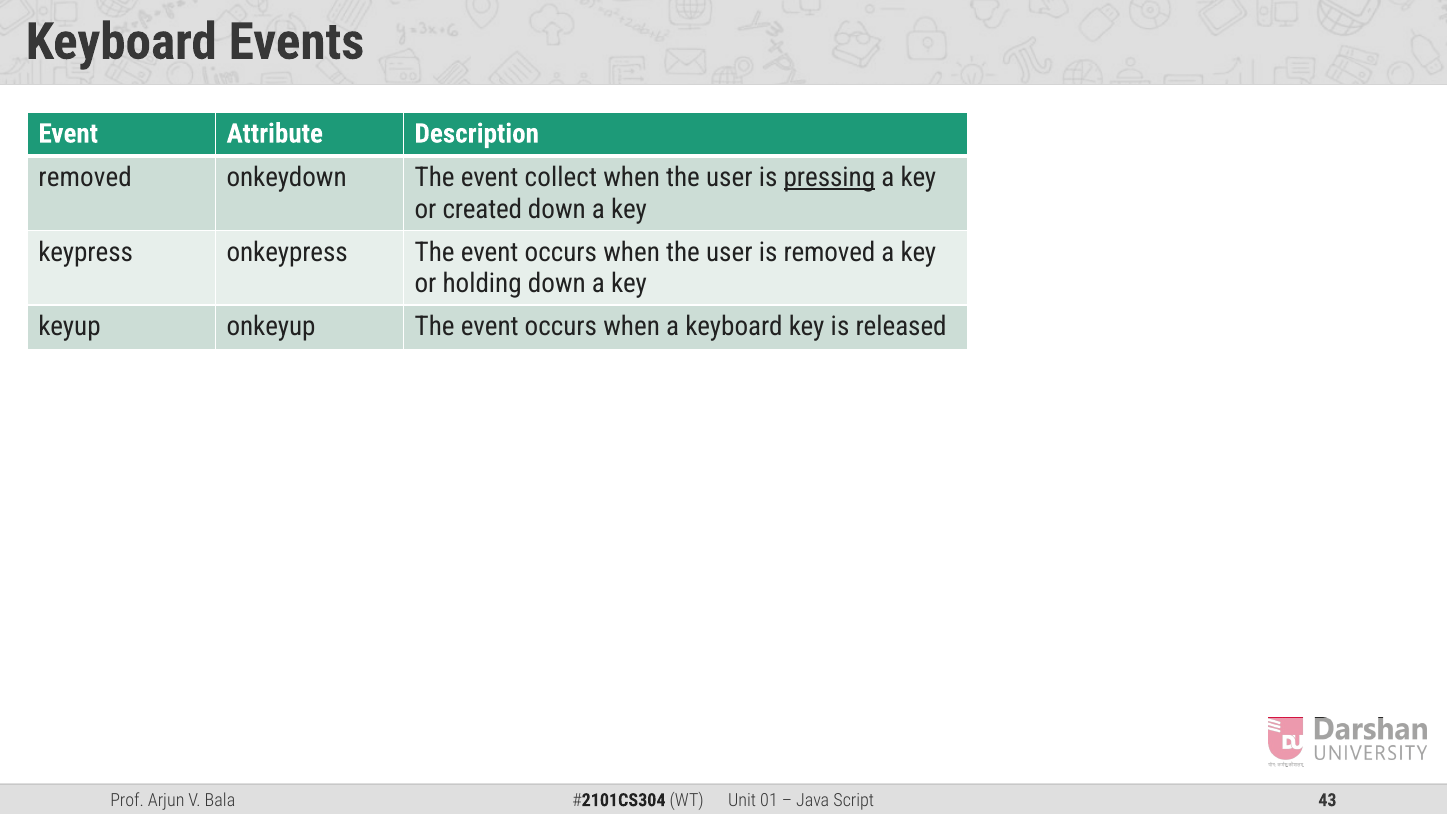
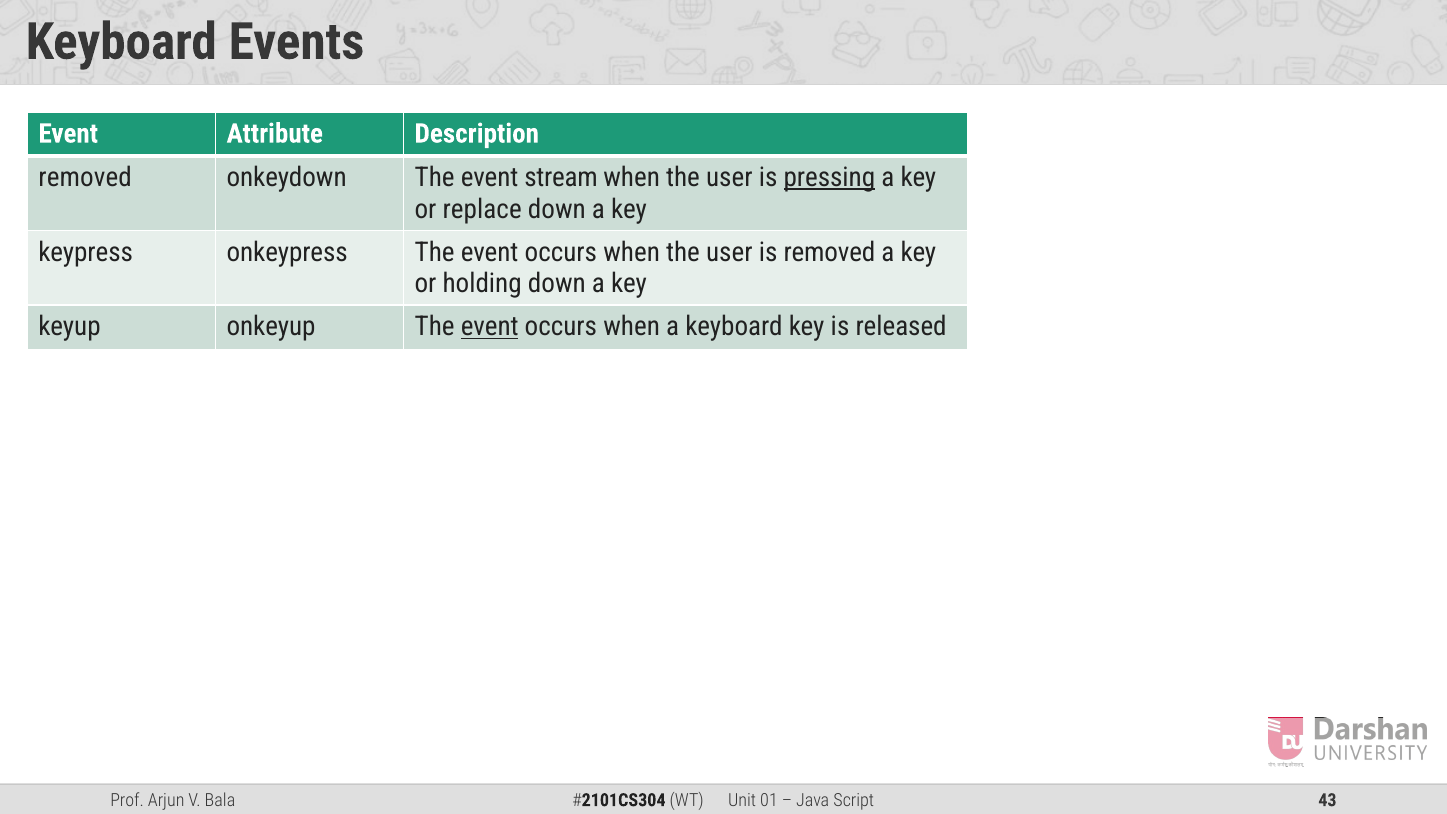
collect: collect -> stream (561, 178)
created: created -> replace (482, 209)
event underline: none -> present (490, 327)
